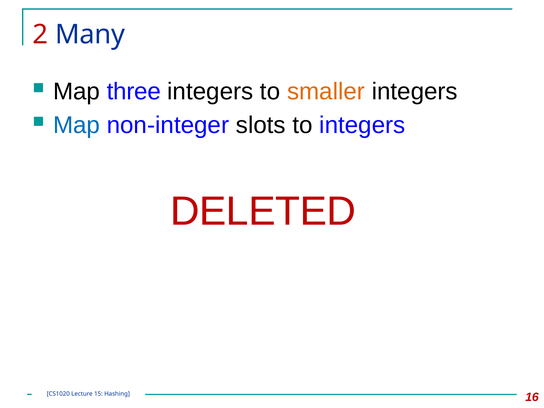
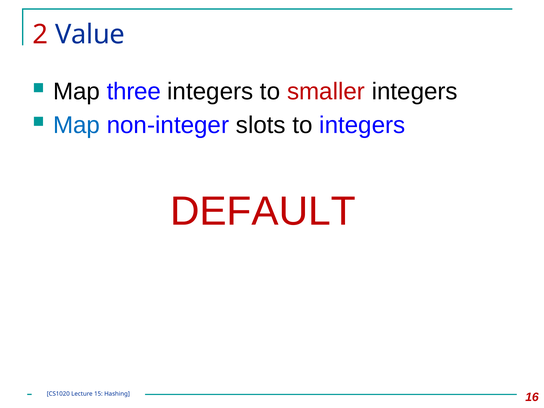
Many: Many -> Value (90, 35)
smaller colour: orange -> red (326, 91)
DELETED: DELETED -> DEFAULT (263, 211)
